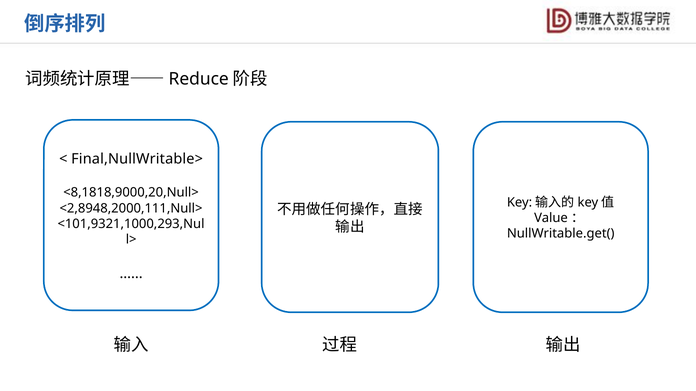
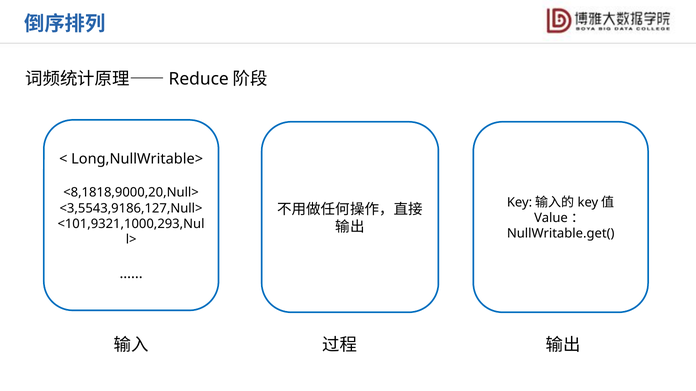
Final,NullWritable>: Final,NullWritable> -> Long,NullWritable> (137, 159)
<2,8948,2000,111,Null>: <2,8948,2000,111,Null> -> <3,5543,9186,127,Null> (131, 208)
